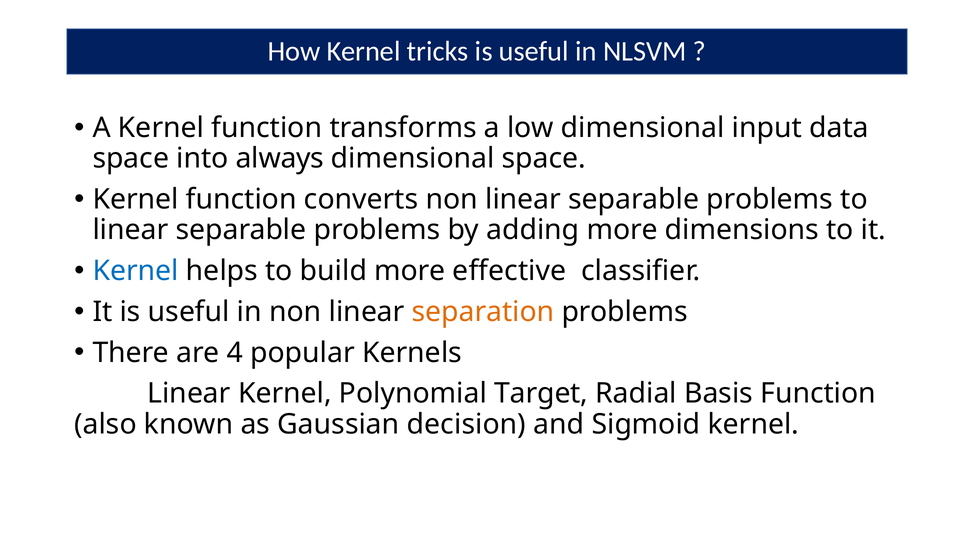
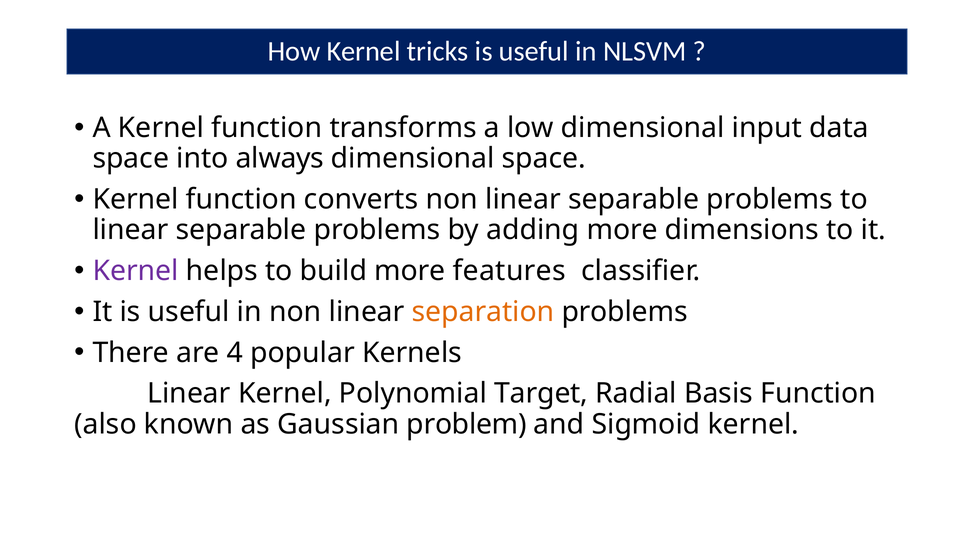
Kernel colour: blue -> purple (136, 271)
effective: effective -> features (509, 271)
decision: decision -> problem (467, 424)
